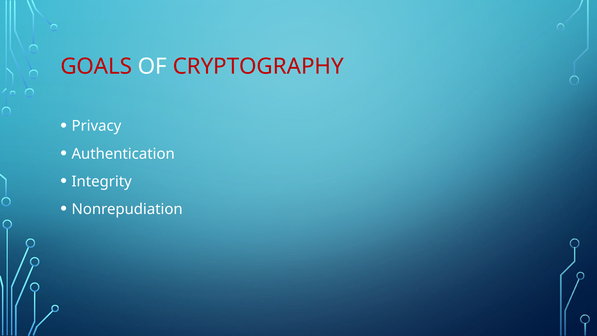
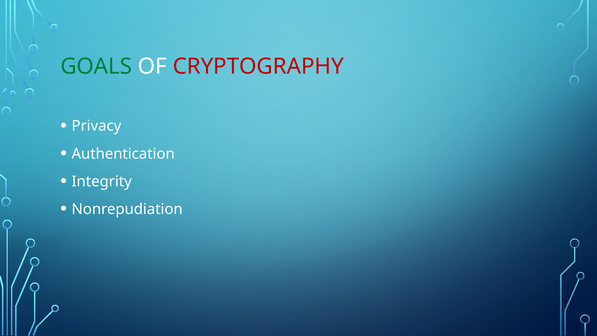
GOALS colour: red -> green (96, 66)
